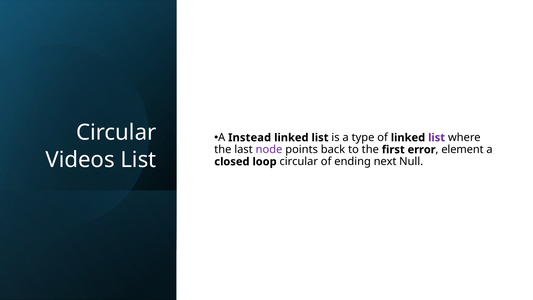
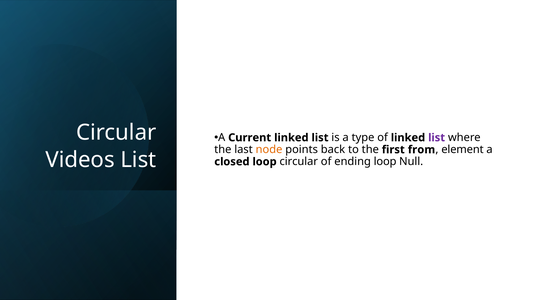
Instead: Instead -> Current (250, 138)
node colour: purple -> orange (269, 150)
error: error -> from (422, 150)
ending next: next -> loop (385, 162)
